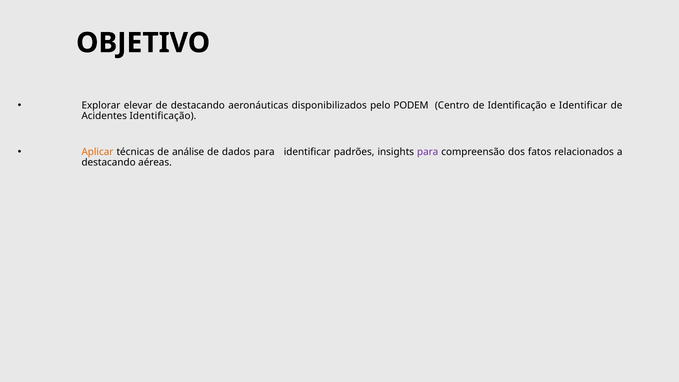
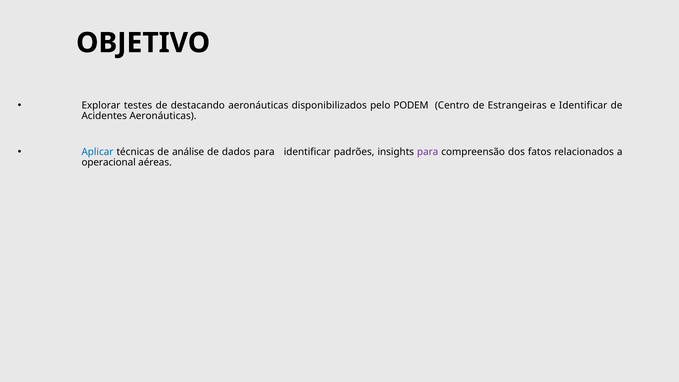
elevar: elevar -> testes (138, 105)
de Identificação: Identificação -> Estrangeiras (517, 105)
Acidentes Identificação: Identificação -> Aeronáuticas (163, 116)
Aplicar colour: orange -> blue (97, 152)
destacando: destacando -> operacional (109, 162)
